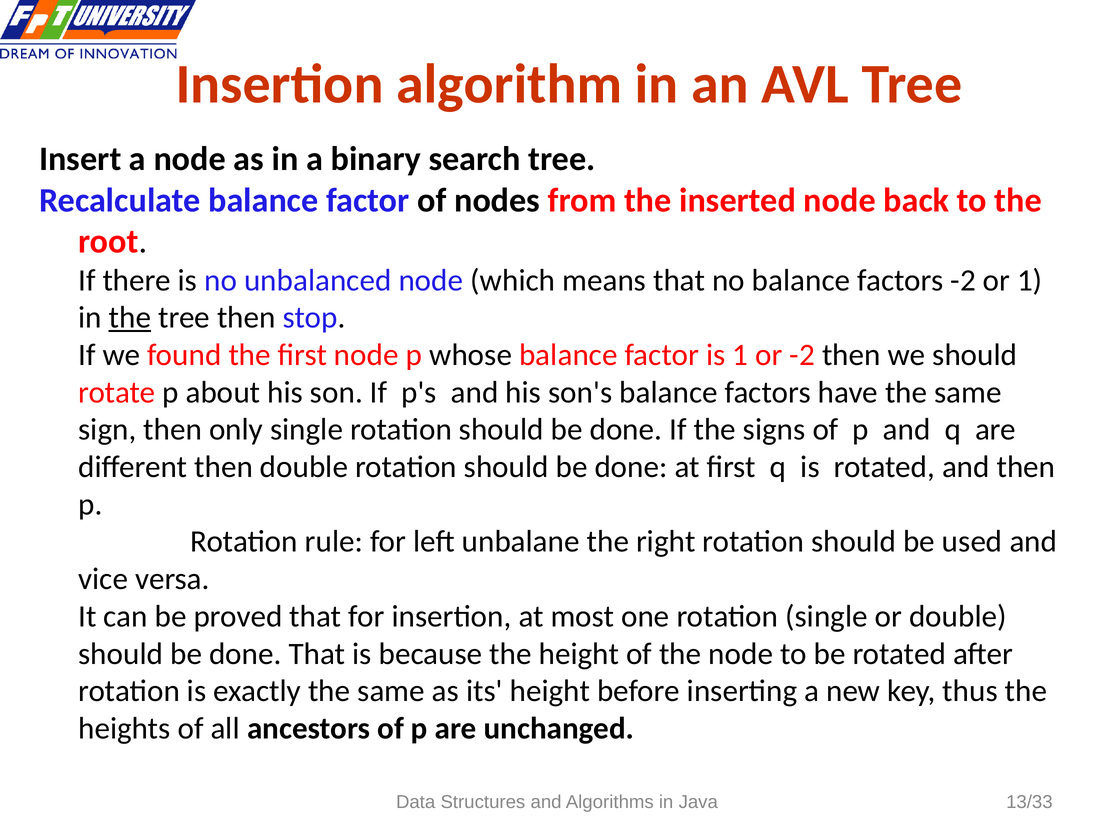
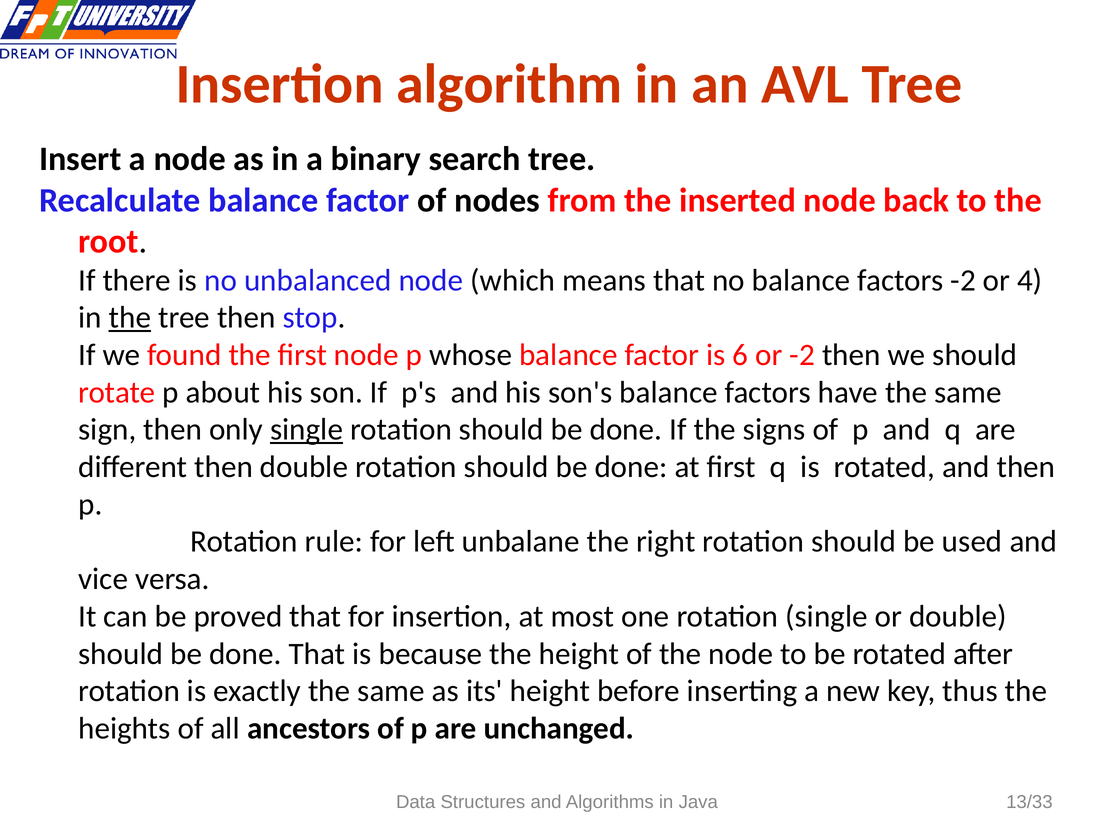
or 1: 1 -> 4 (1030, 280)
is 1: 1 -> 6 (740, 355)
single underline: none -> present (307, 430)
